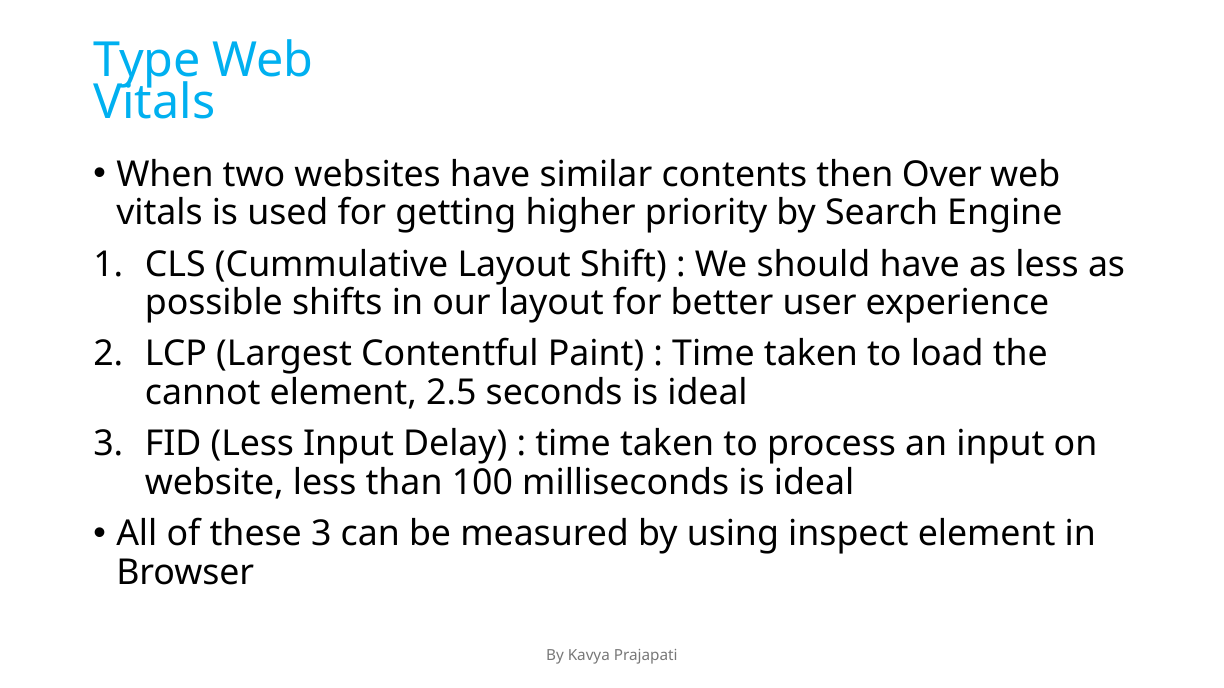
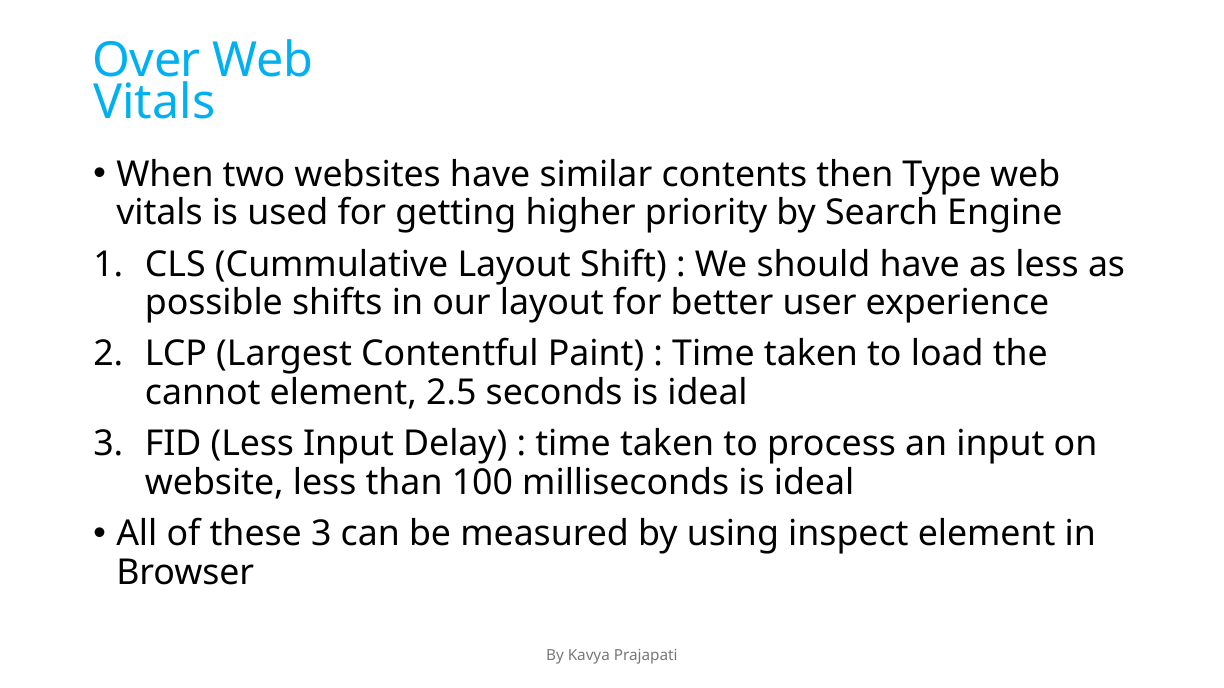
Type: Type -> Over (147, 60)
Over: Over -> Type (942, 175)
